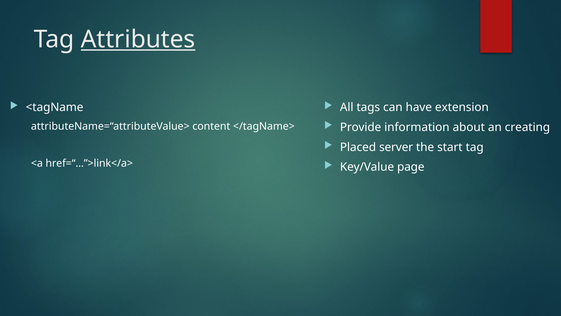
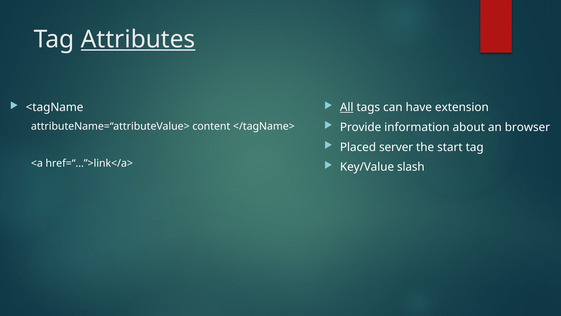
All underline: none -> present (347, 107)
creating: creating -> browser (527, 127)
page: page -> slash (411, 167)
